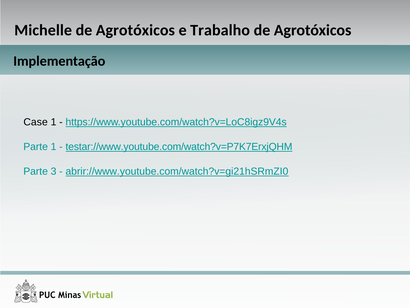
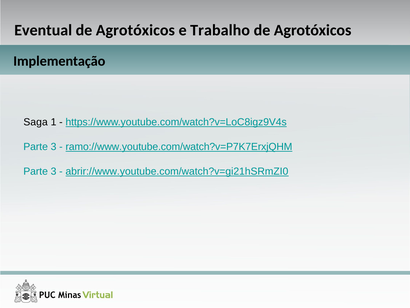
Michelle: Michelle -> Eventual (43, 30)
Case: Case -> Saga (36, 122)
1: 1 -> 3 (54, 146)
testar://www.youtube.com/watch?v=P7K7ErxjQHM: testar://www.youtube.com/watch?v=P7K7ErxjQHM -> ramo://www.youtube.com/watch?v=P7K7ErxjQHM (179, 146)
